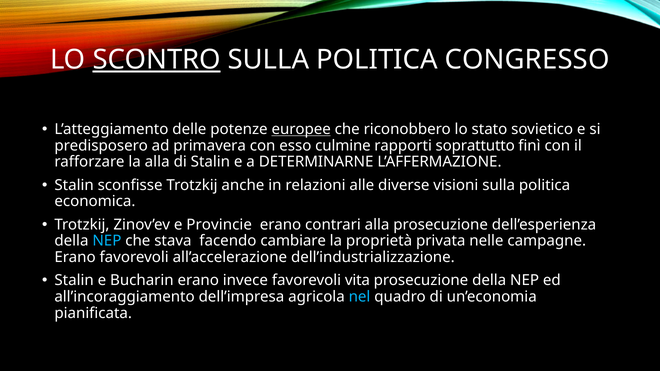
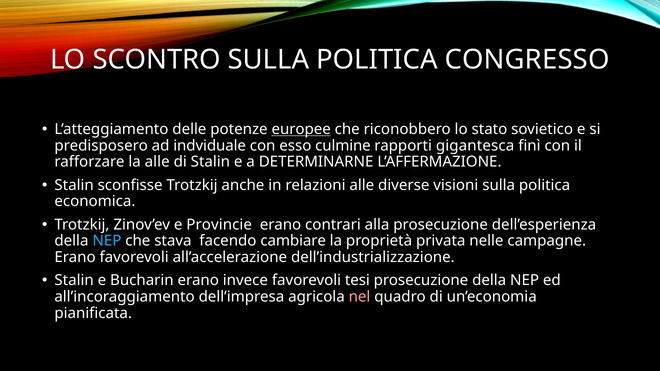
SCONTRO underline: present -> none (157, 60)
primavera: primavera -> indviduale (210, 146)
soprattutto: soprattutto -> gigantesca (475, 146)
la alla: alla -> alle (157, 162)
vita: vita -> tesi (357, 281)
nel colour: light blue -> pink (360, 297)
